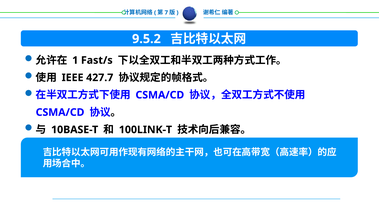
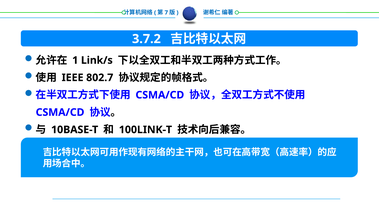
9.5.2: 9.5.2 -> 3.7.2 (146, 39)
Fast/s: Fast/s -> Link/s (97, 60)
427.7: 427.7 -> 802.7 (100, 78)
